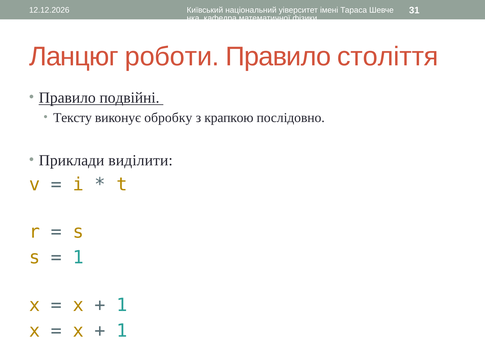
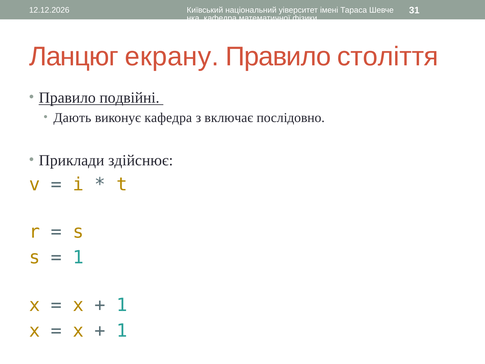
роботи: роботи -> екрану (172, 56)
Тексту: Тексту -> Дають (72, 118)
виконує обробку: обробку -> кафедра (168, 118)
крапкою: крапкою -> включає (229, 118)
виділити: виділити -> здійснює (141, 160)
